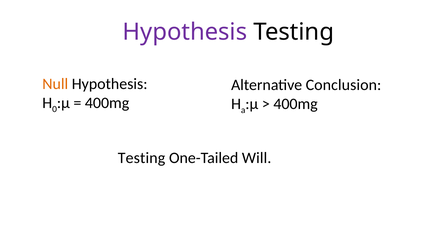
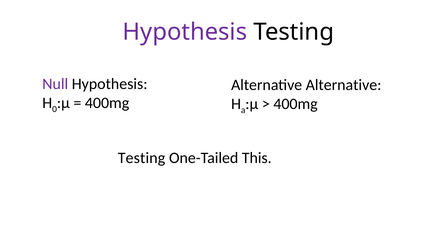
Null colour: orange -> purple (55, 84)
Alternative Conclusion: Conclusion -> Alternative (344, 85)
Will: Will -> This (257, 158)
